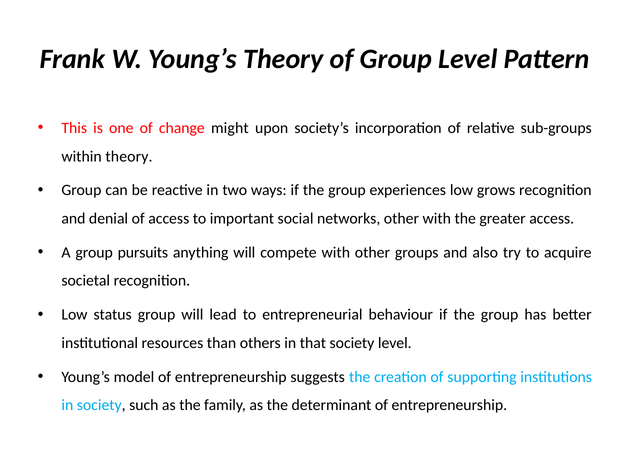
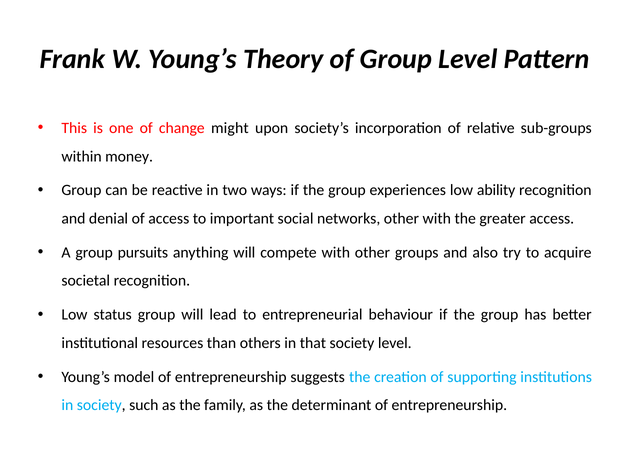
within theory: theory -> money (129, 156)
grows: grows -> ability (496, 190)
